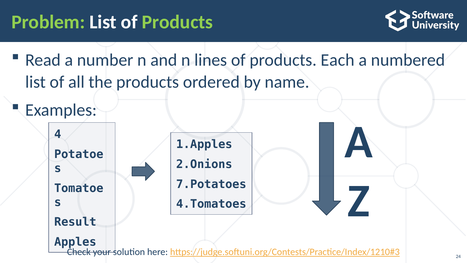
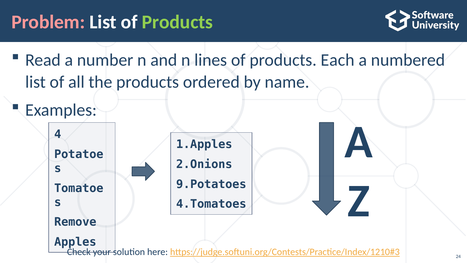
Problem colour: light green -> pink (48, 22)
7.Potatoes: 7.Potatoes -> 9.Potatoes (211, 184)
Result: Result -> Remove (75, 222)
